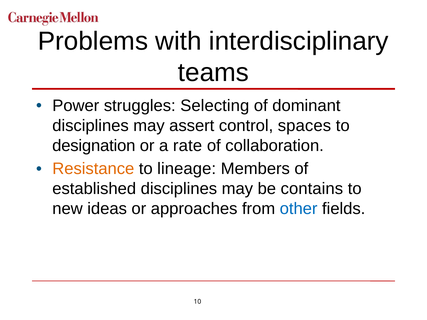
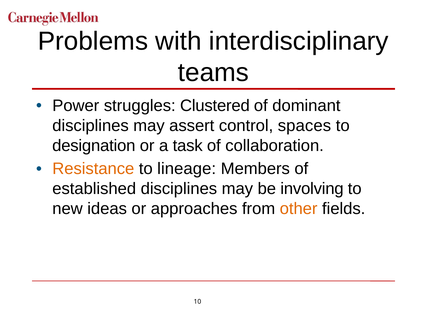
Selecting: Selecting -> Clustered (215, 106)
rate: rate -> task (188, 146)
contains: contains -> involving (312, 189)
other colour: blue -> orange (299, 209)
